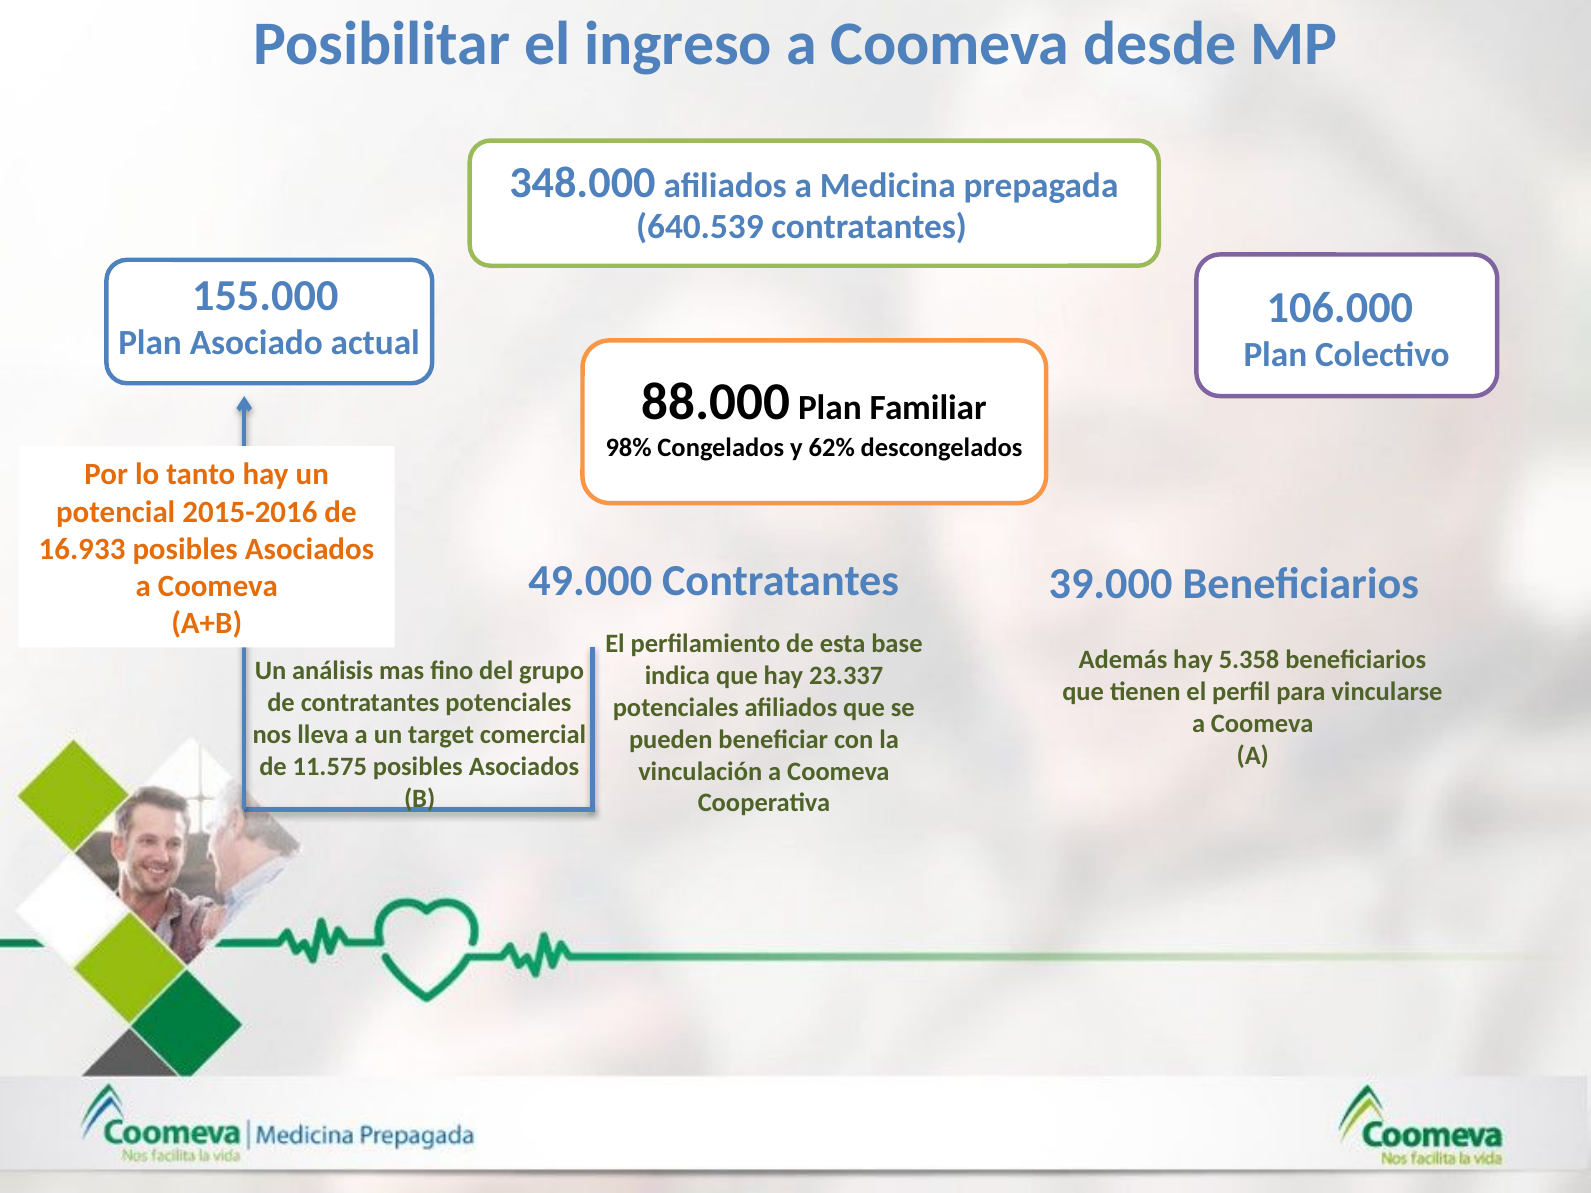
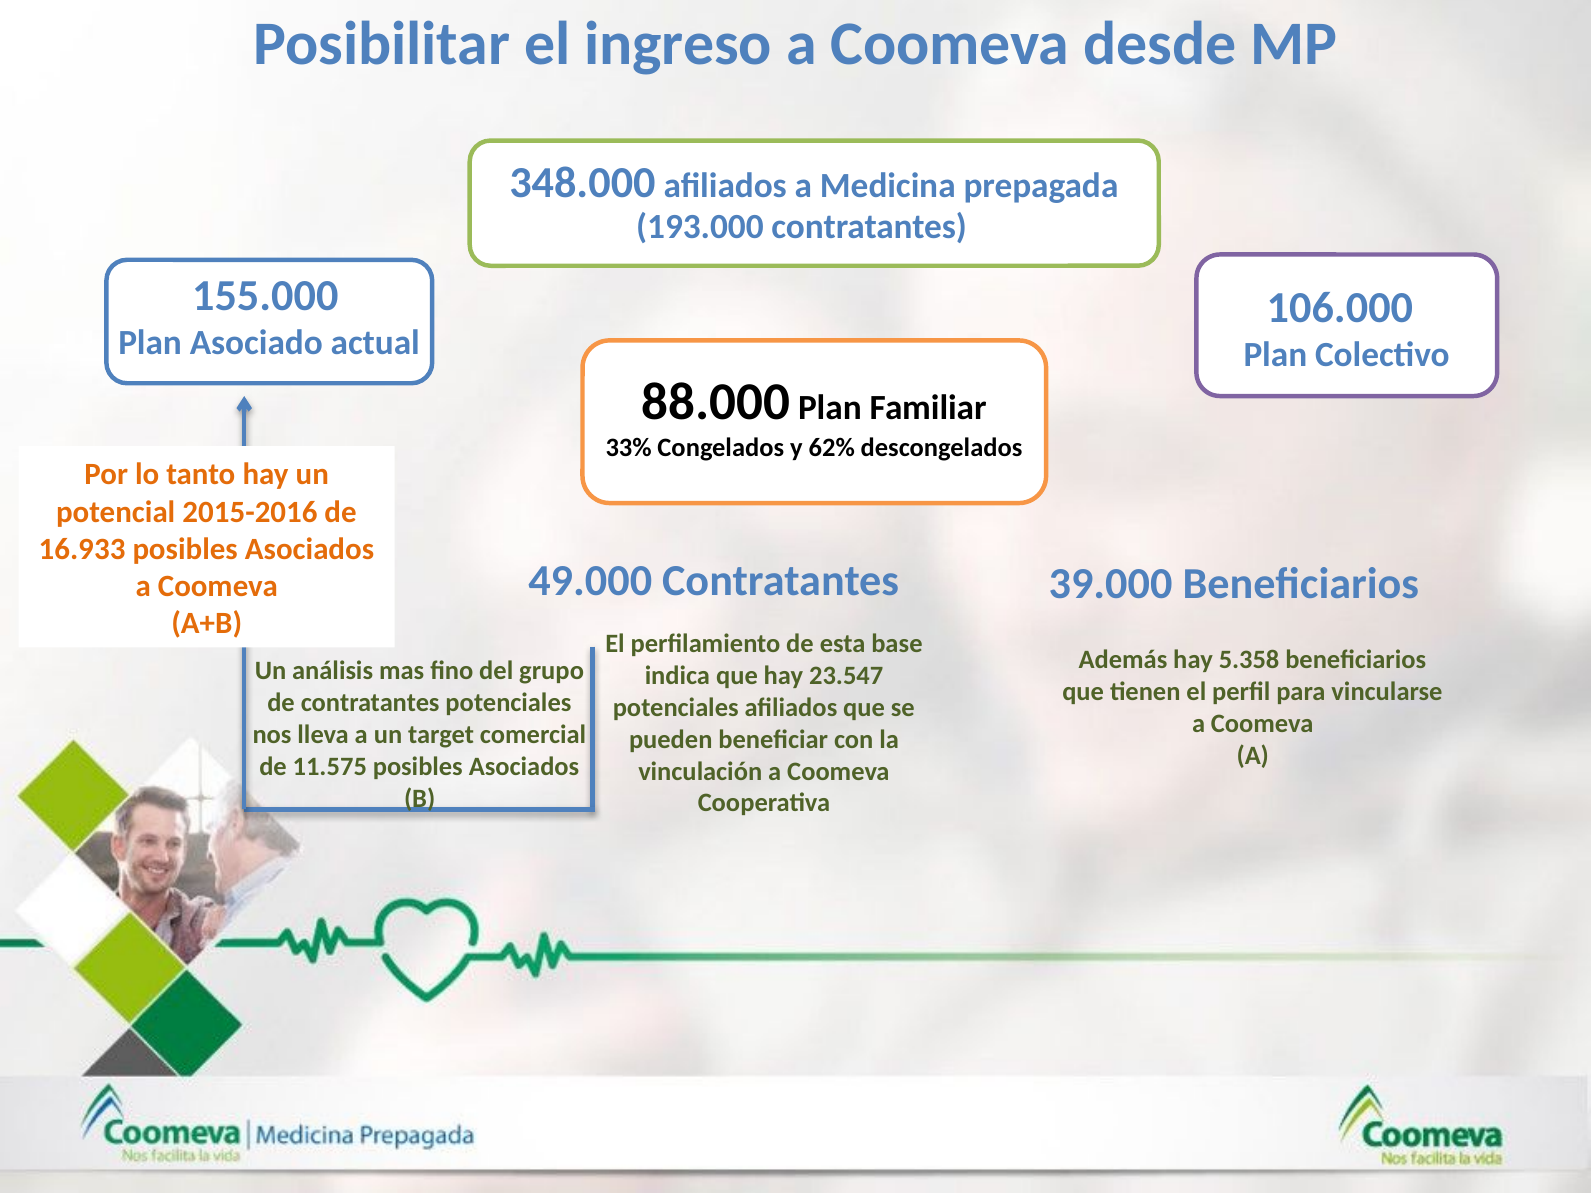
640.539: 640.539 -> 193.000 (700, 227)
98%: 98% -> 33% (629, 448)
23.337: 23.337 -> 23.547 (846, 676)
